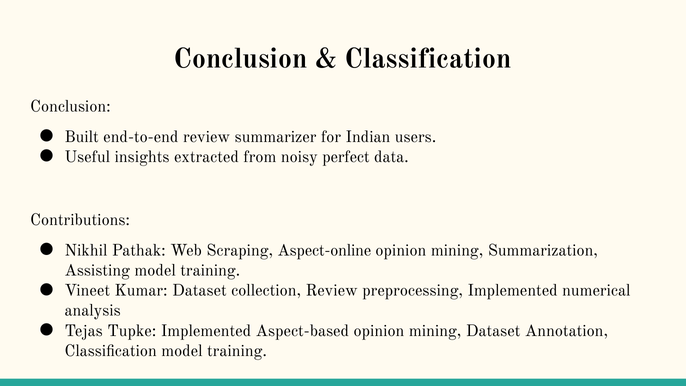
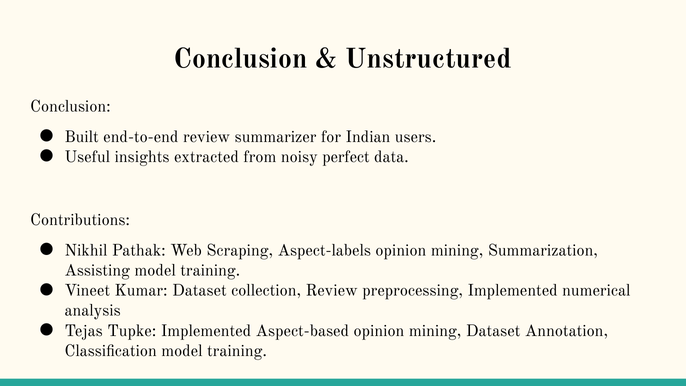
Classification: Classification -> Unstructured (428, 59)
Aspect-online: Aspect-online -> Aspect-labels (324, 250)
